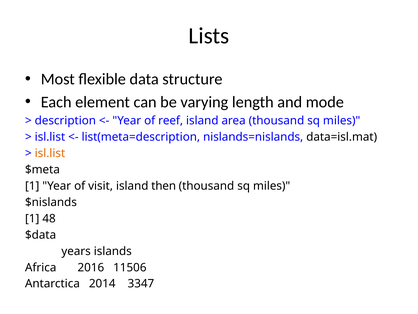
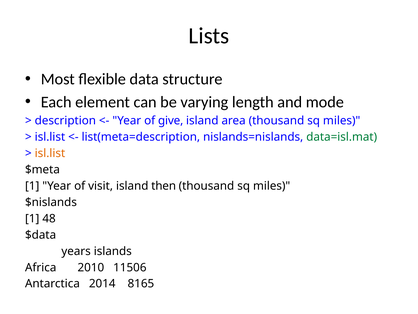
reef: reef -> give (171, 121)
data=isl.mat colour: black -> green (342, 137)
2016: 2016 -> 2010 (91, 267)
3347: 3347 -> 8165 (141, 283)
